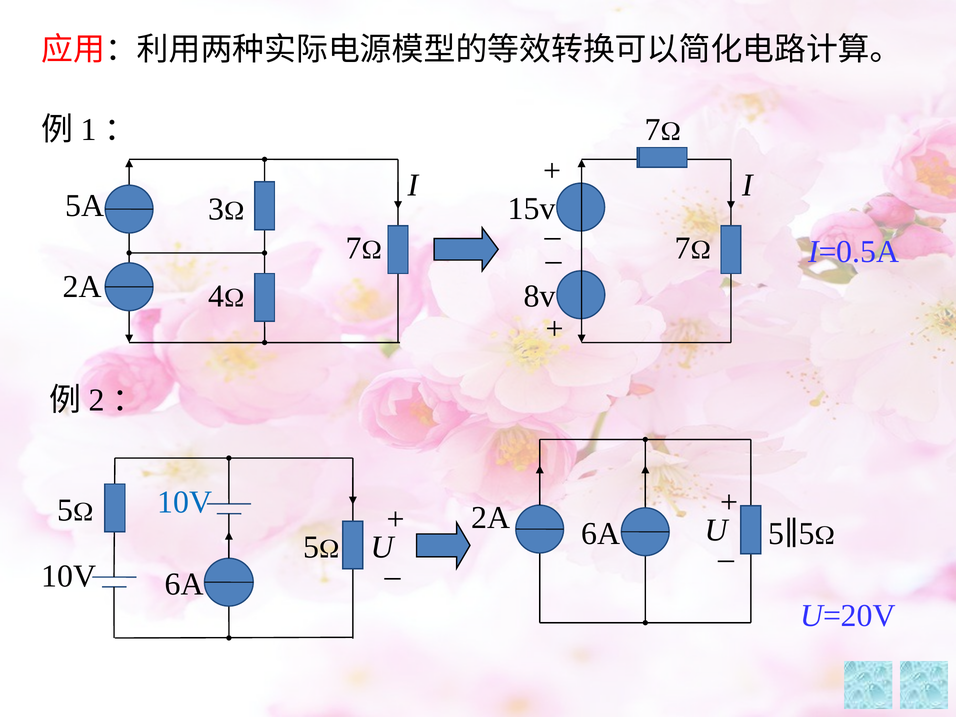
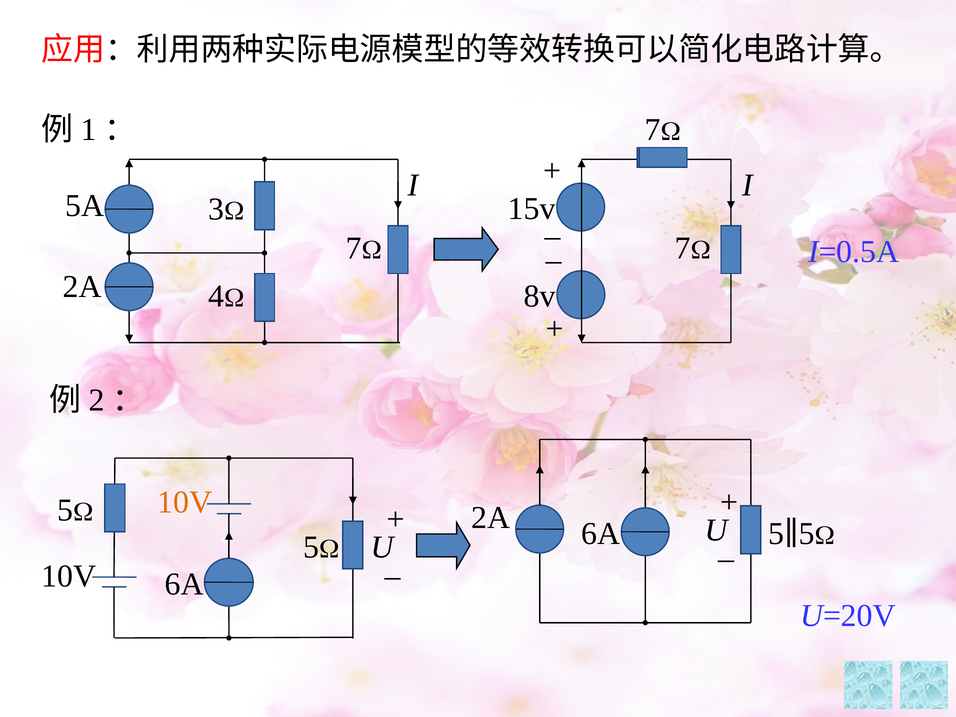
10V colour: blue -> orange (185, 502)
